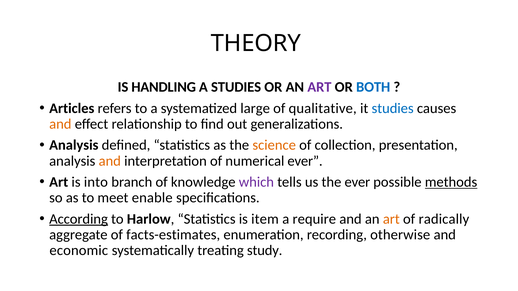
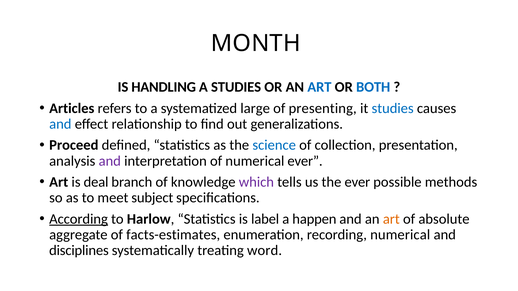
THEORY: THEORY -> MONTH (256, 44)
ART colour: purple -> blue (319, 87)
qualitative: qualitative -> presenting (323, 108)
and colour: orange -> blue (60, 124)
Analysis: Analysis -> Proceed (74, 145)
science colour: orange -> blue (274, 145)
and colour: orange -> purple (110, 161)
into: into -> deal (96, 182)
methods underline: present -> none (451, 182)
enable: enable -> subject (152, 198)
item: item -> label (265, 219)
require: require -> happen (314, 219)
radically: radically -> absolute (444, 219)
recording otherwise: otherwise -> numerical (400, 235)
economic: economic -> disciplines (79, 251)
study: study -> word (265, 251)
